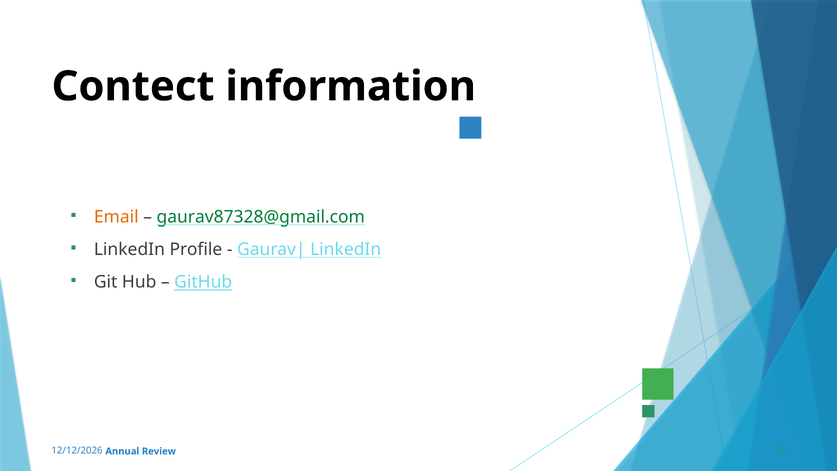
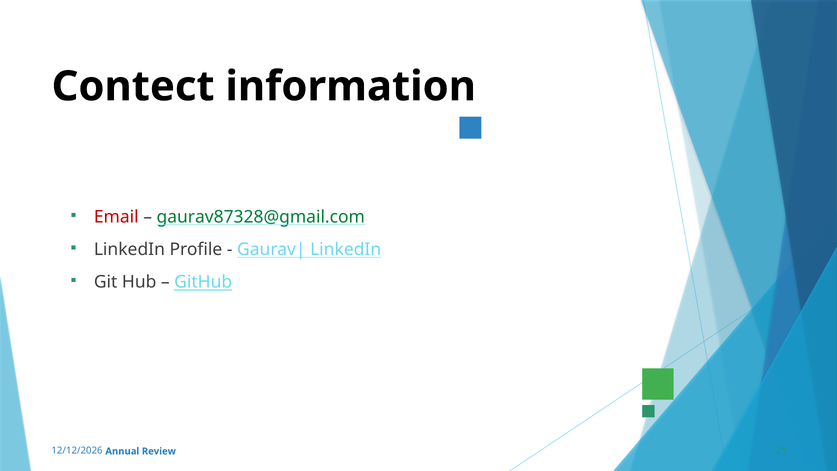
Email colour: orange -> red (116, 217)
